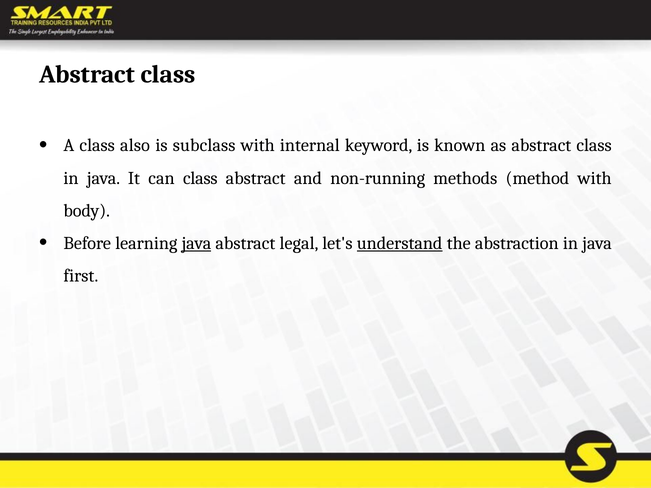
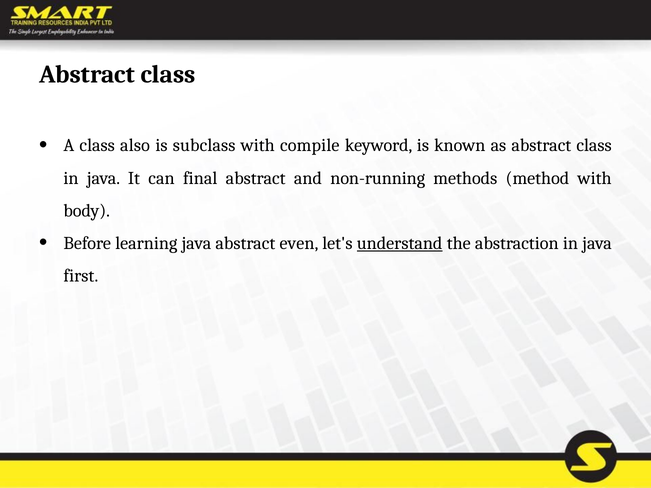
internal: internal -> compile (310, 146)
can class: class -> final (200, 178)
java underline: present -> none (197, 243)
legal: legal -> even (299, 243)
